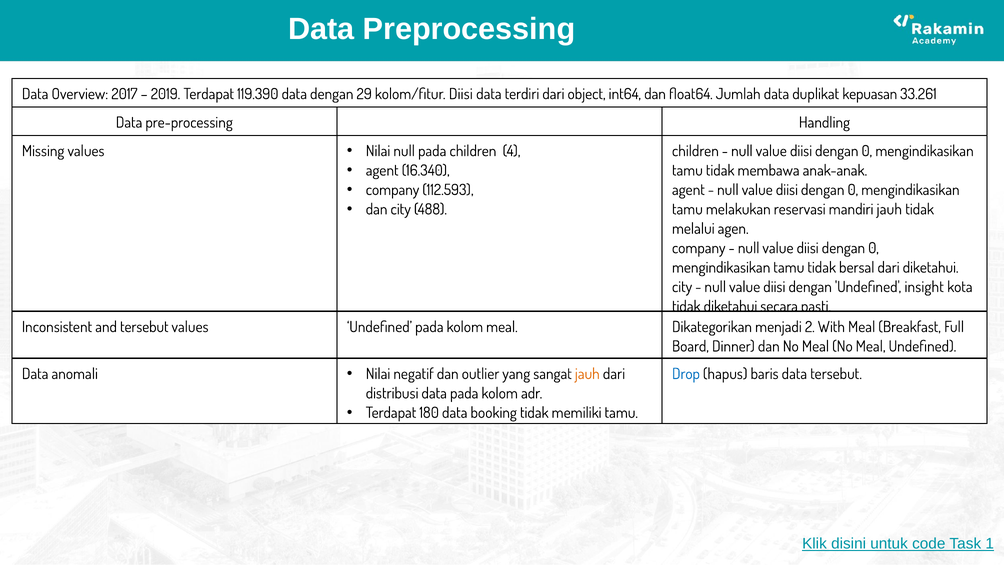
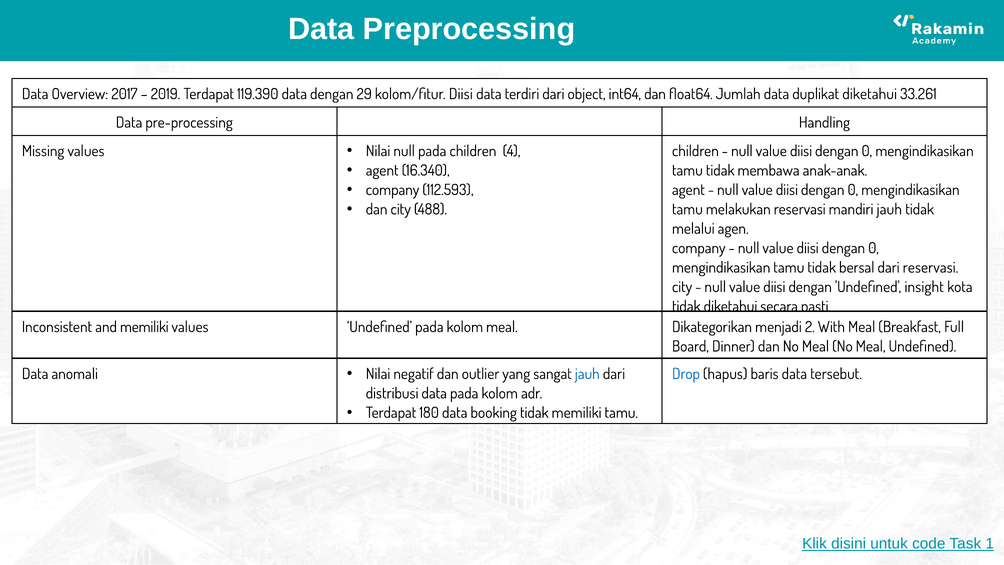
duplikat kepuasan: kepuasan -> diketahui (870, 94)
dari diketahui: diketahui -> reservasi (931, 267)
and tersebut: tersebut -> memiliki (144, 327)
jauh colour: orange -> blue (587, 374)
